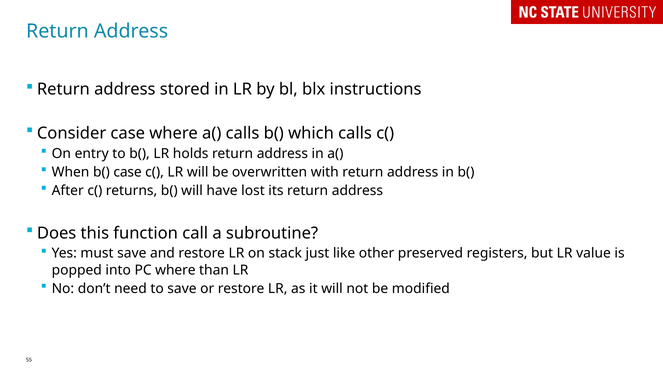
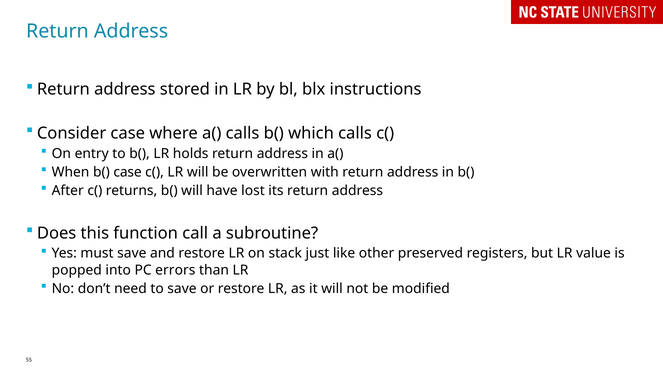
PC where: where -> errors (175, 270)
